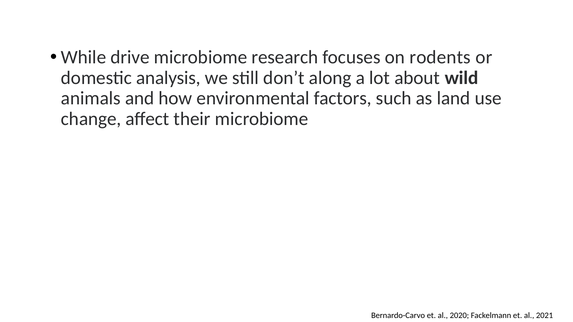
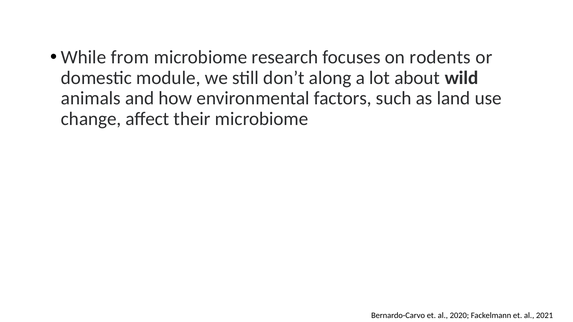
drive: drive -> from (130, 57)
analysis: analysis -> module (168, 78)
